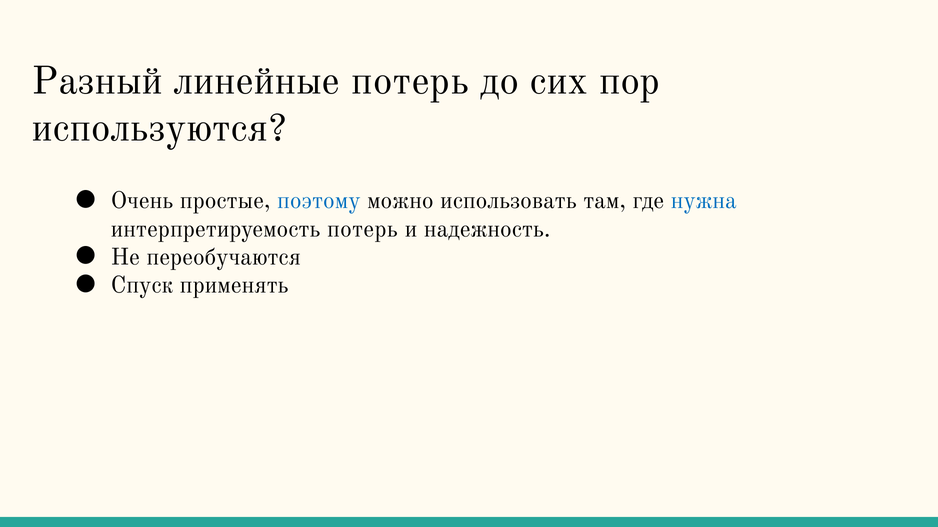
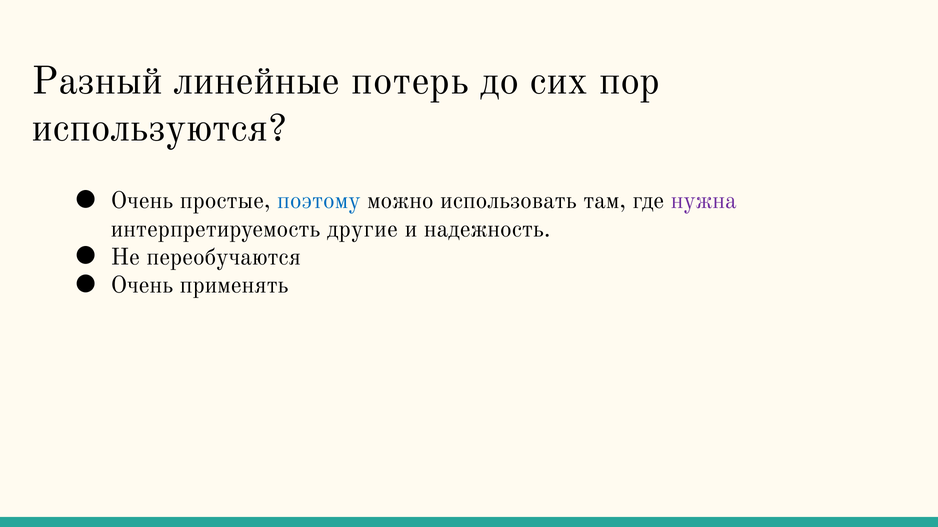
нужна colour: blue -> purple (704, 201)
интерпретируемость потерь: потерь -> другие (362, 229)
Спуск: Спуск -> Очень (142, 285)
